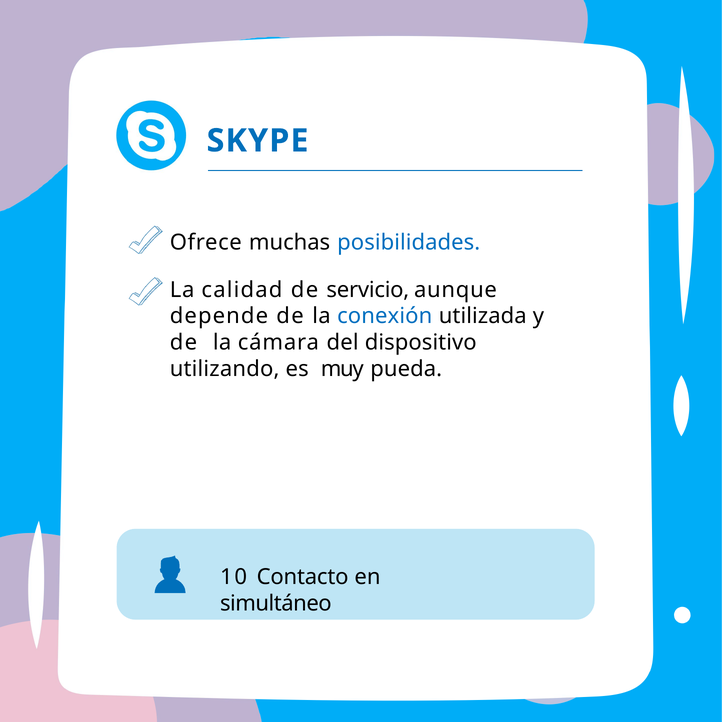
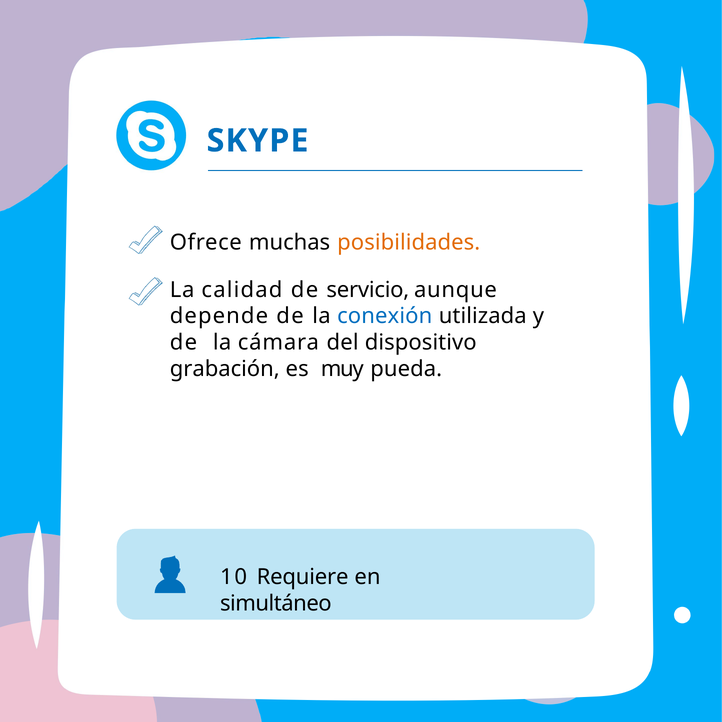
posibilidades colour: blue -> orange (409, 243)
utilizando: utilizando -> grabación (225, 369)
Contacto: Contacto -> Requiere (303, 577)
